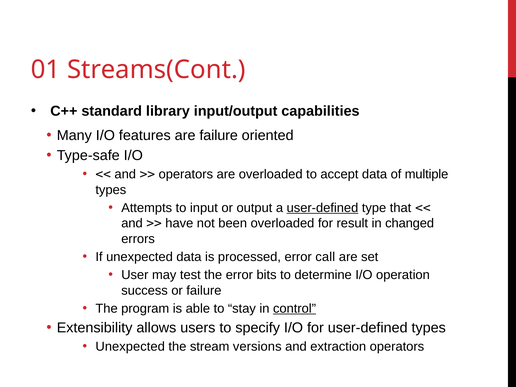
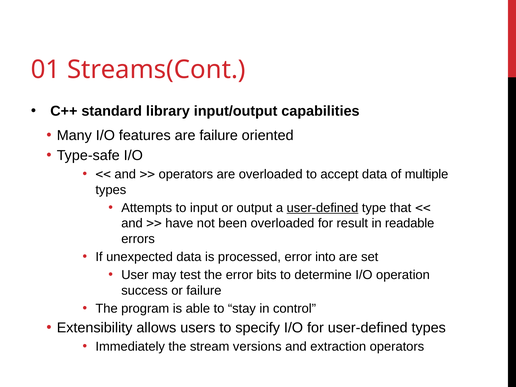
changed: changed -> readable (410, 223)
call: call -> into (325, 257)
control underline: present -> none (294, 309)
Unexpected: Unexpected -> Immediately (130, 347)
